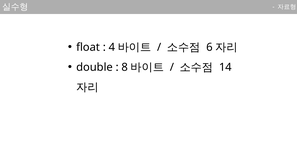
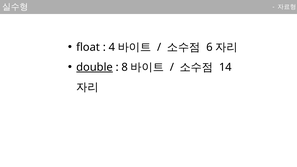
double underline: none -> present (95, 67)
